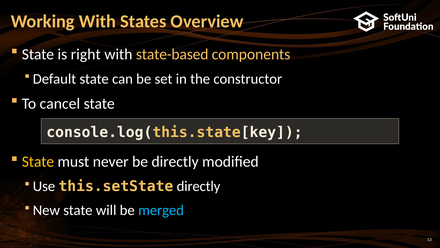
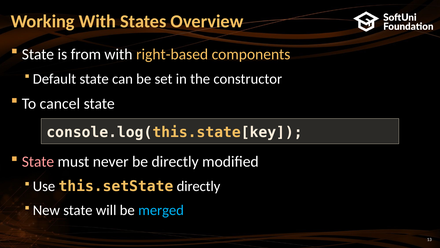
right: right -> from (86, 54)
state-based: state-based -> right-based (172, 54)
State colour: yellow -> pink (38, 161)
